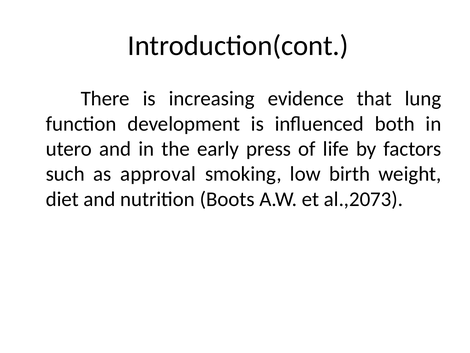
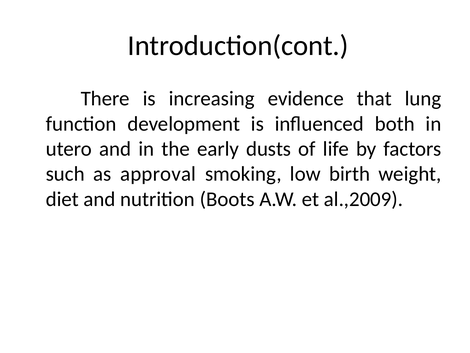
press: press -> dusts (269, 149)
al.,2073: al.,2073 -> al.,2009 (363, 199)
